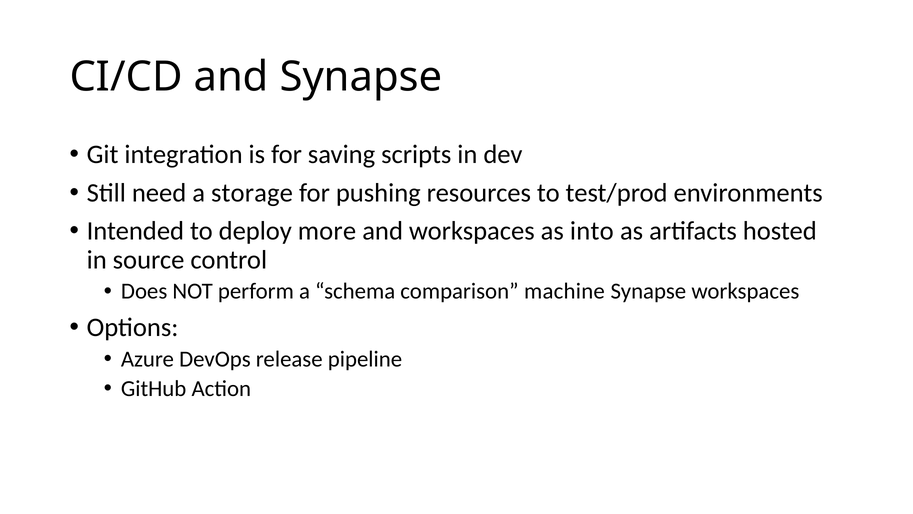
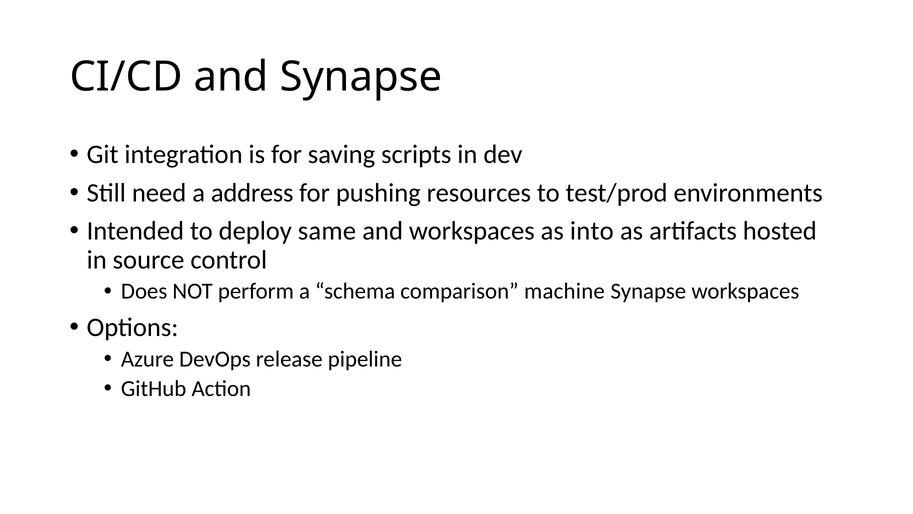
storage: storage -> address (252, 193)
more: more -> same (327, 231)
